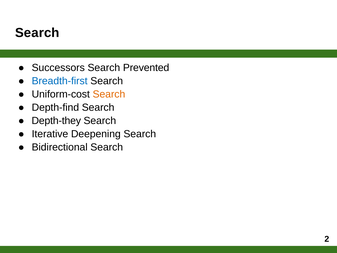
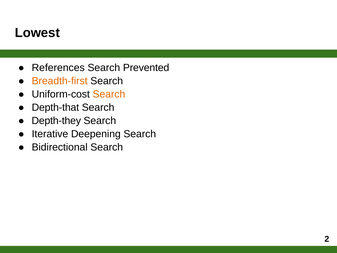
Search: Search -> Lowest (37, 33)
Successors: Successors -> References (58, 68)
Breadth-first colour: blue -> orange (60, 81)
Depth-find: Depth-find -> Depth-that (55, 107)
